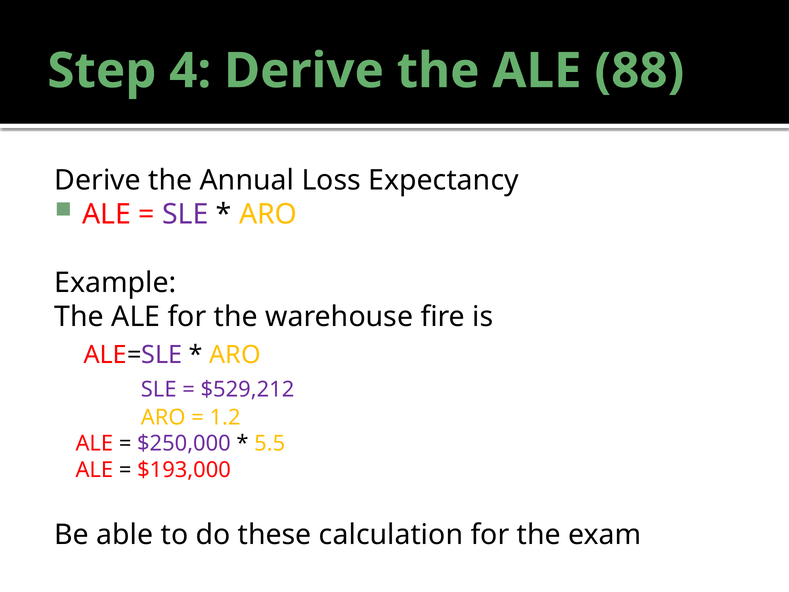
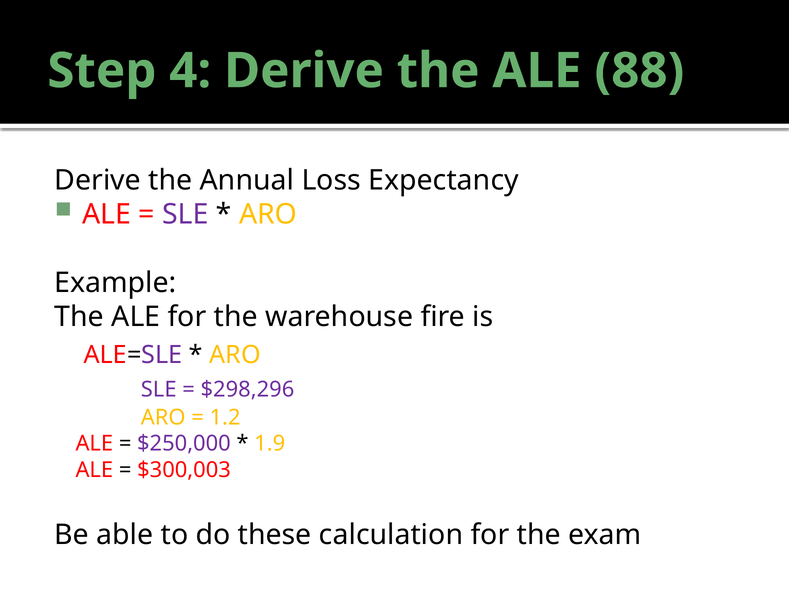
$529,212: $529,212 -> $298,296 (247, 390)
5.5: 5.5 -> 1.9 (270, 443)
$193,000: $193,000 -> $300,003 (184, 470)
